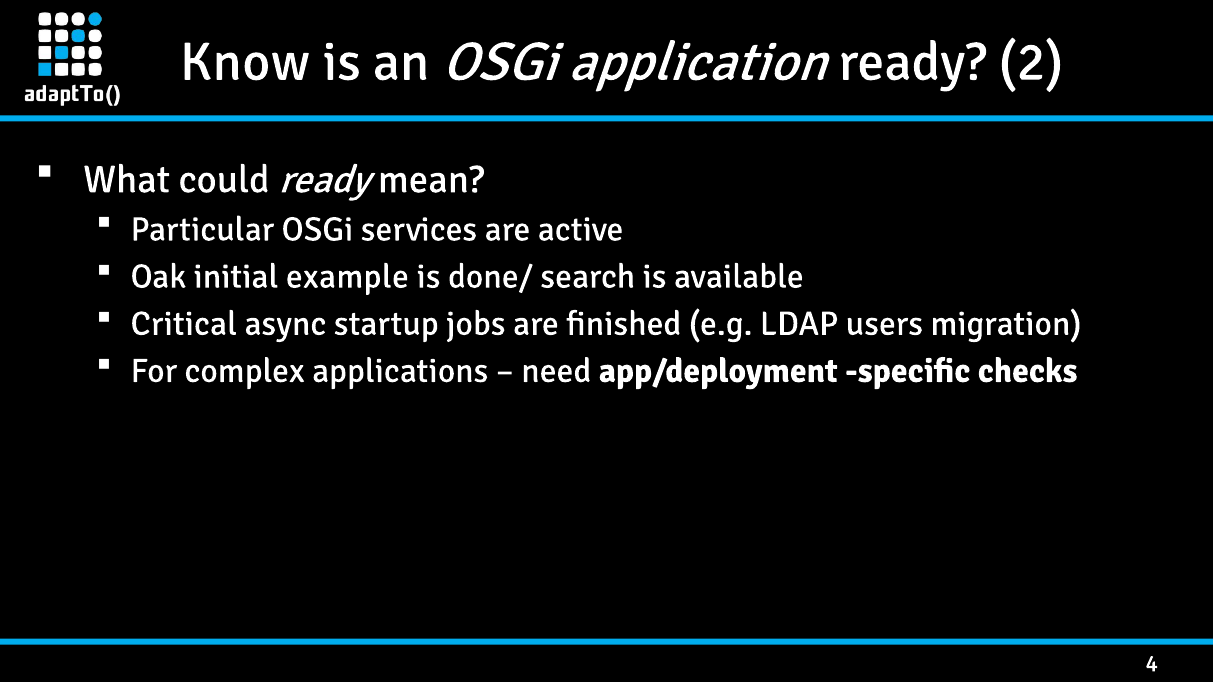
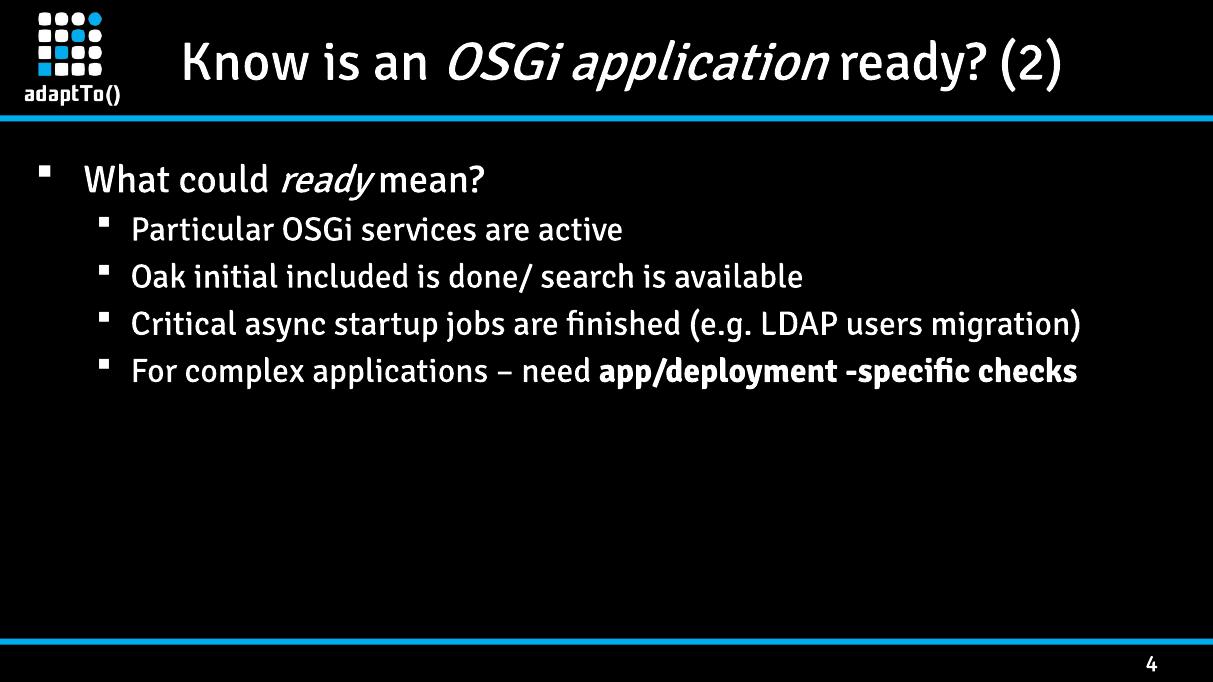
example: example -> included (348, 277)
